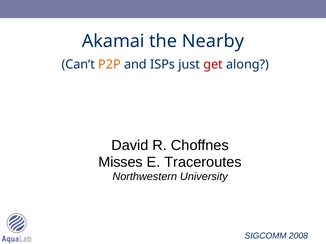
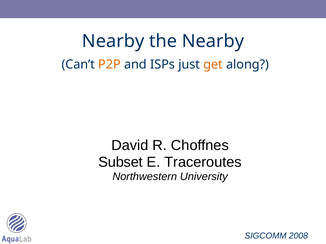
Akamai: Akamai -> Nearby (113, 41)
get colour: red -> orange (213, 65)
Misses: Misses -> Subset (121, 162)
